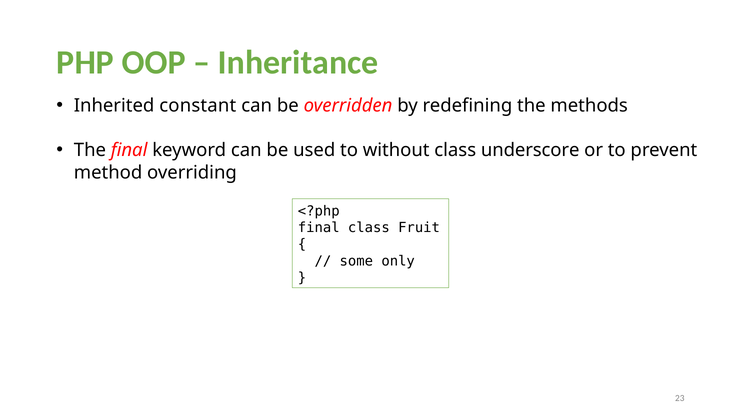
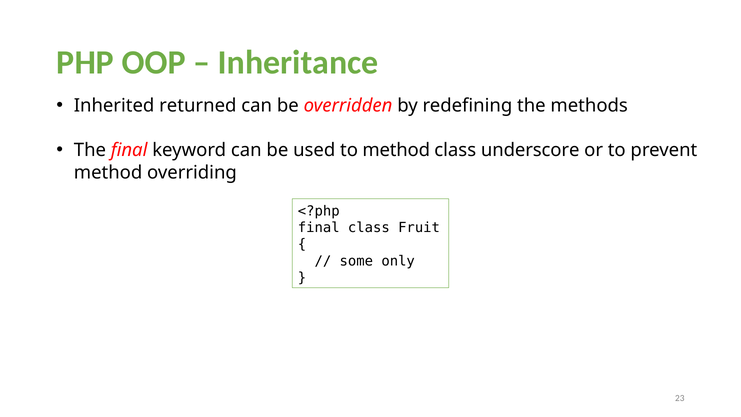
constant: constant -> returned (198, 106)
to without: without -> method (396, 150)
